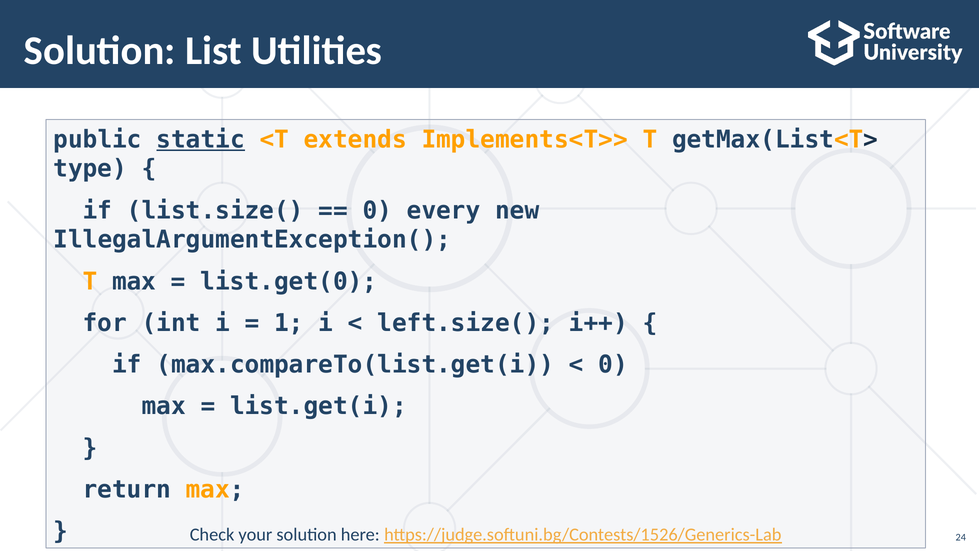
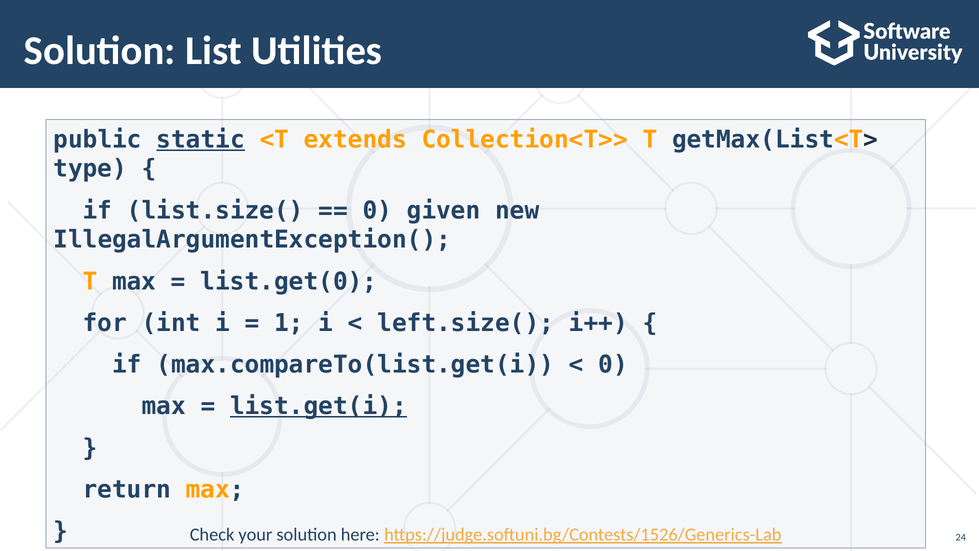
Implements<T>>: Implements<T>> -> Collection<T>> (525, 139)
every: every -> given (444, 210)
list.get(i underline: none -> present (318, 406)
